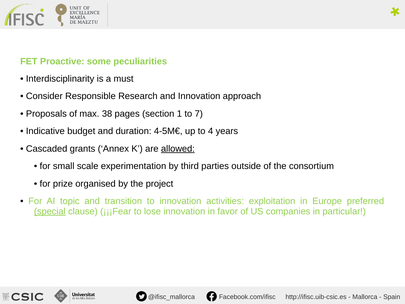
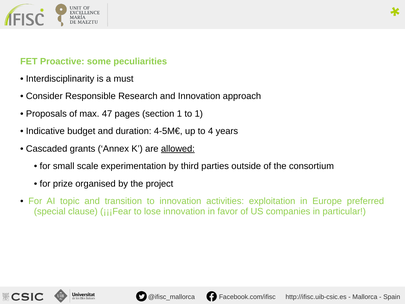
38: 38 -> 47 (107, 114)
to 7: 7 -> 1 (199, 114)
special underline: present -> none (50, 211)
